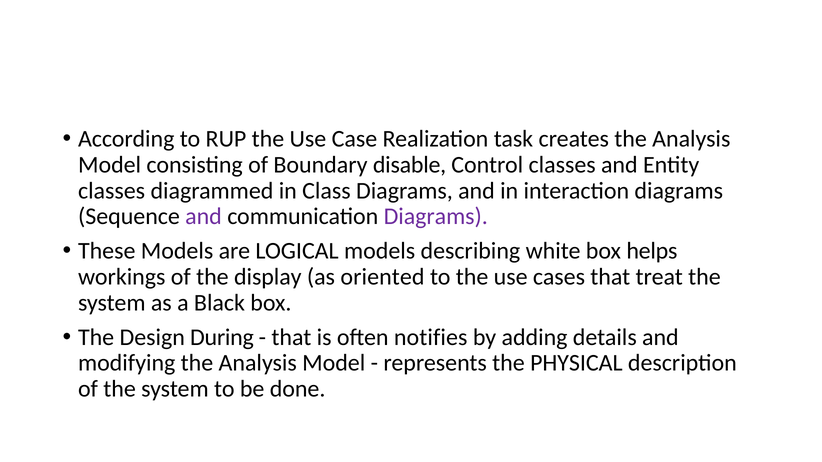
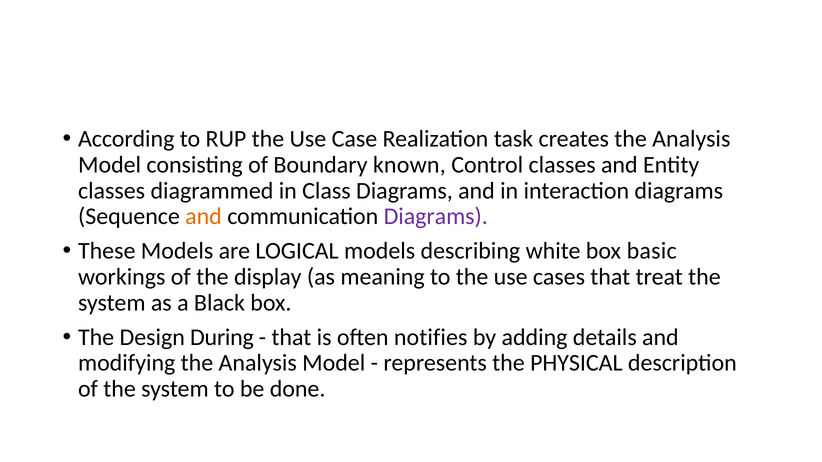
disable: disable -> known (409, 165)
and colour: purple -> orange (204, 217)
helps: helps -> basic (652, 251)
oriented: oriented -> meaning (383, 277)
